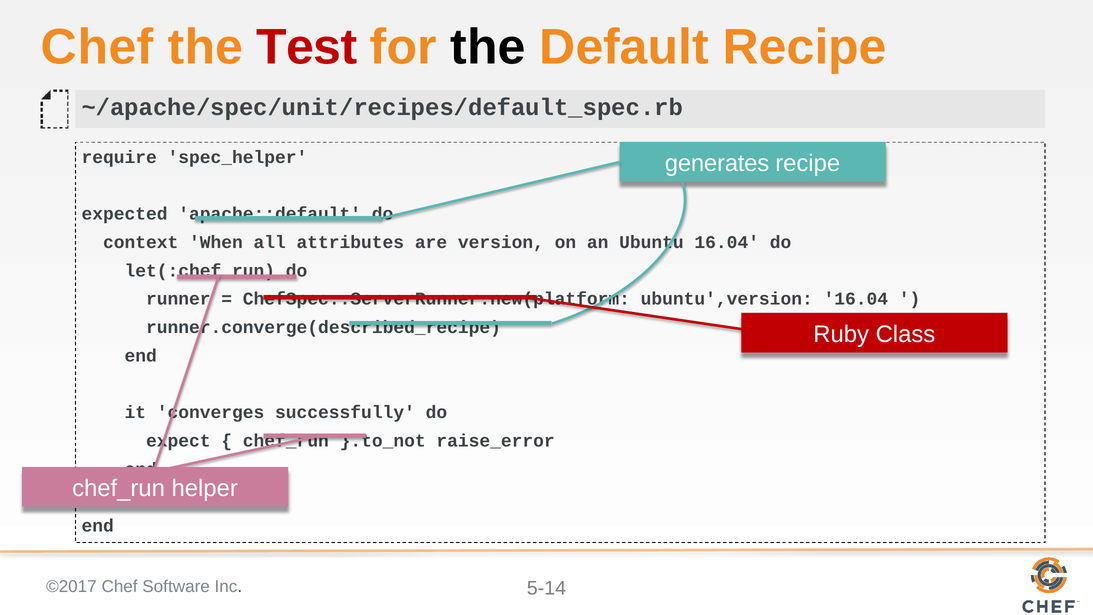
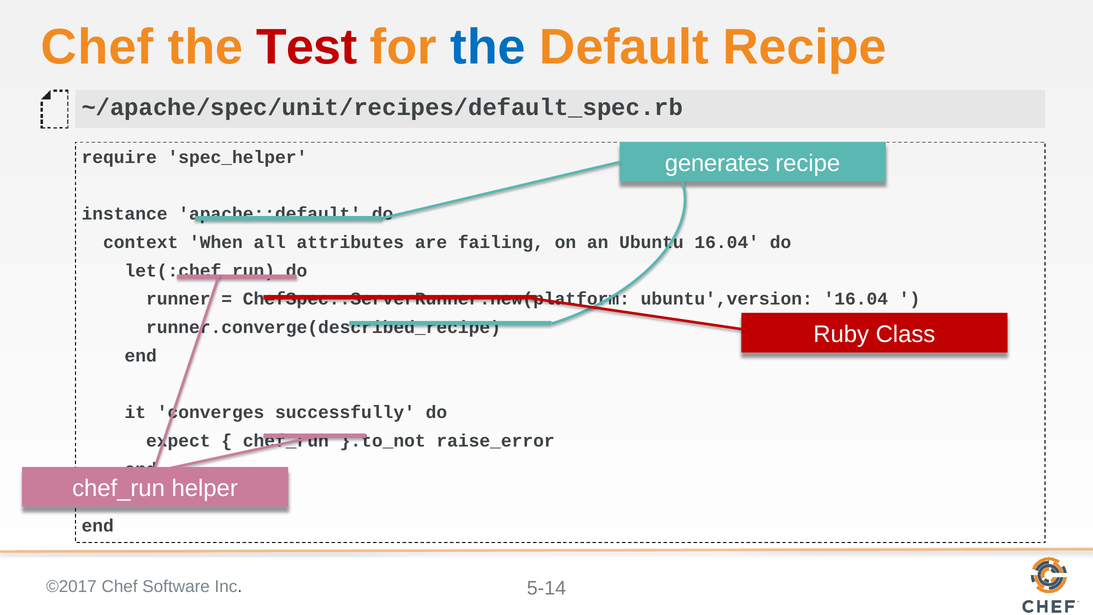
the colour: black -> blue (488, 47)
expected: expected -> instance (125, 214)
version: version -> failing (501, 242)
